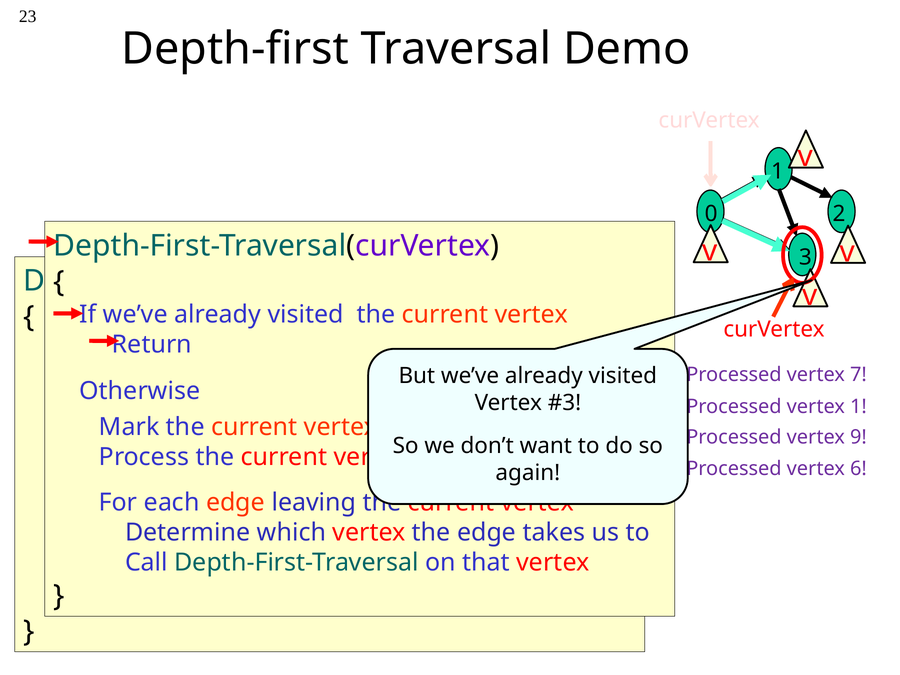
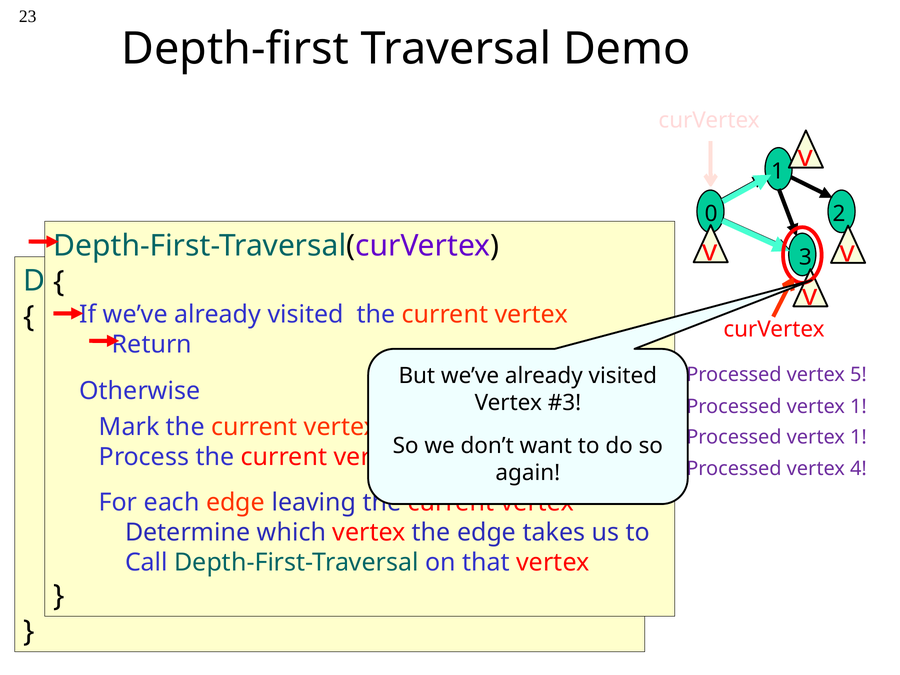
7: 7 -> 5 (858, 375)
9: 9 -> 1 (858, 437)
6: 6 -> 4 (858, 469)
